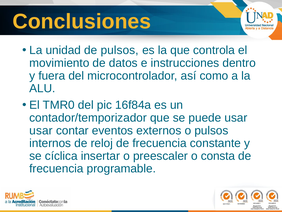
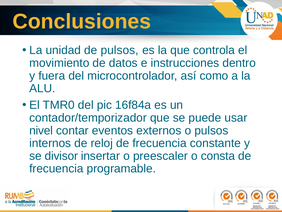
usar: usar -> nivel (41, 130)
cíclica: cíclica -> divisor (61, 156)
